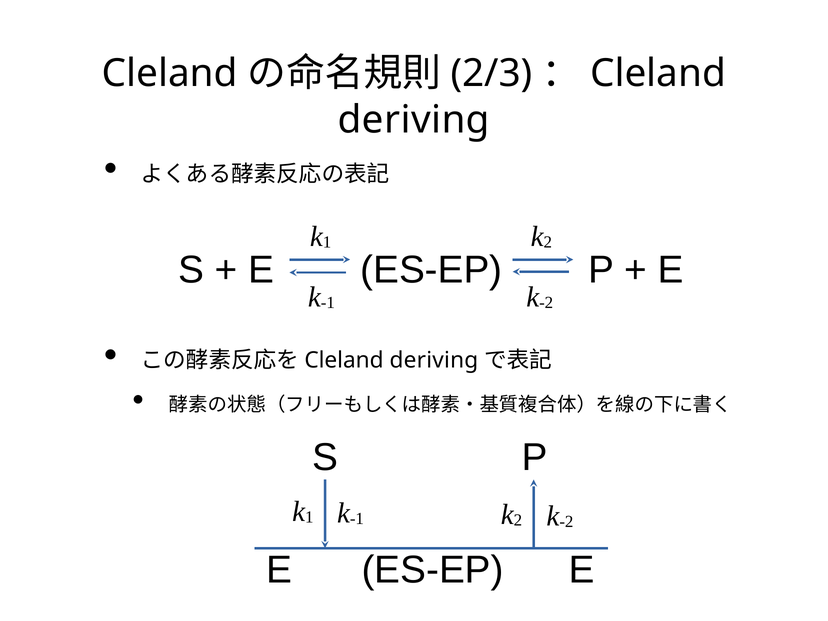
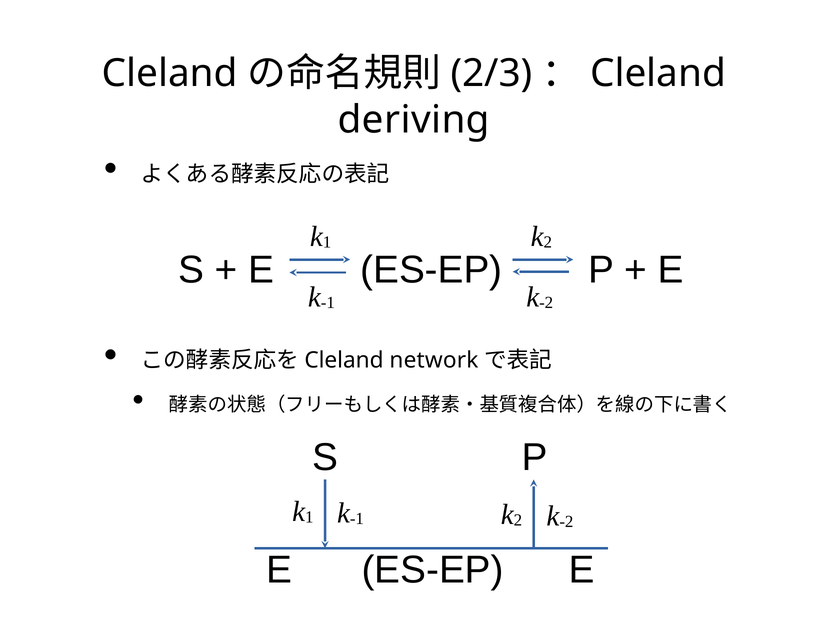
deriving: deriving -> network (434, 360)
